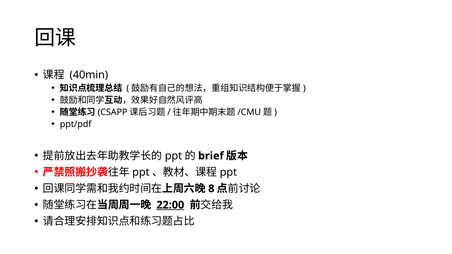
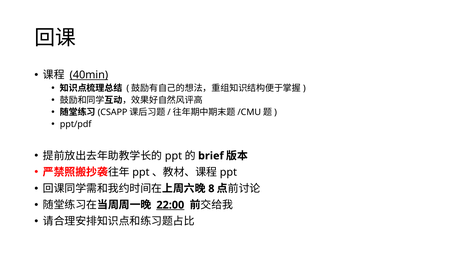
40min underline: none -> present (89, 75)
